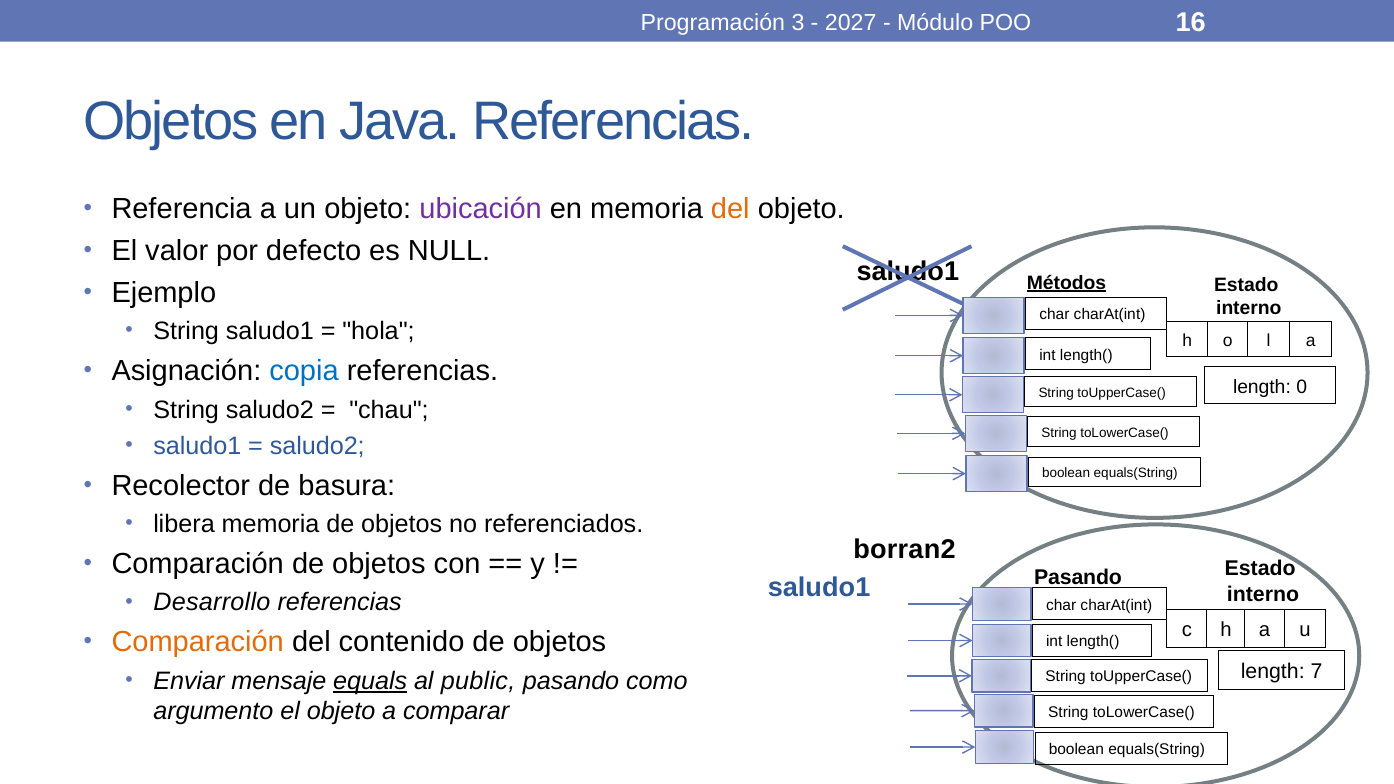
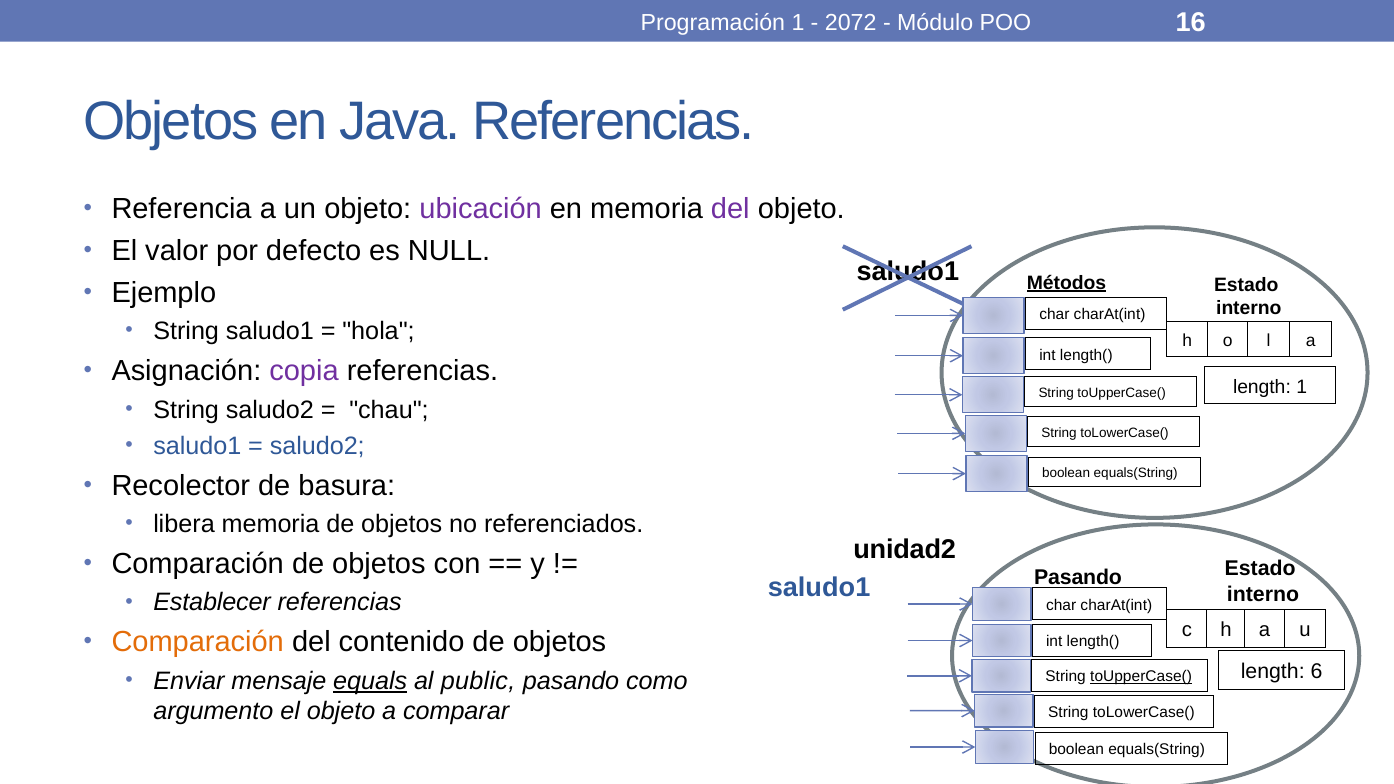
Programación 3: 3 -> 1 (798, 22)
2027: 2027 -> 2072 (851, 22)
del colour: orange -> purple (730, 209)
copia colour: blue -> purple (304, 371)
length 0: 0 -> 1 (1302, 387)
borran2: borran2 -> unidad2 (905, 549)
Desarrollo: Desarrollo -> Establecer (212, 603)
7: 7 -> 6 (1316, 672)
toUpperCase( underline: none -> present (1141, 677)
